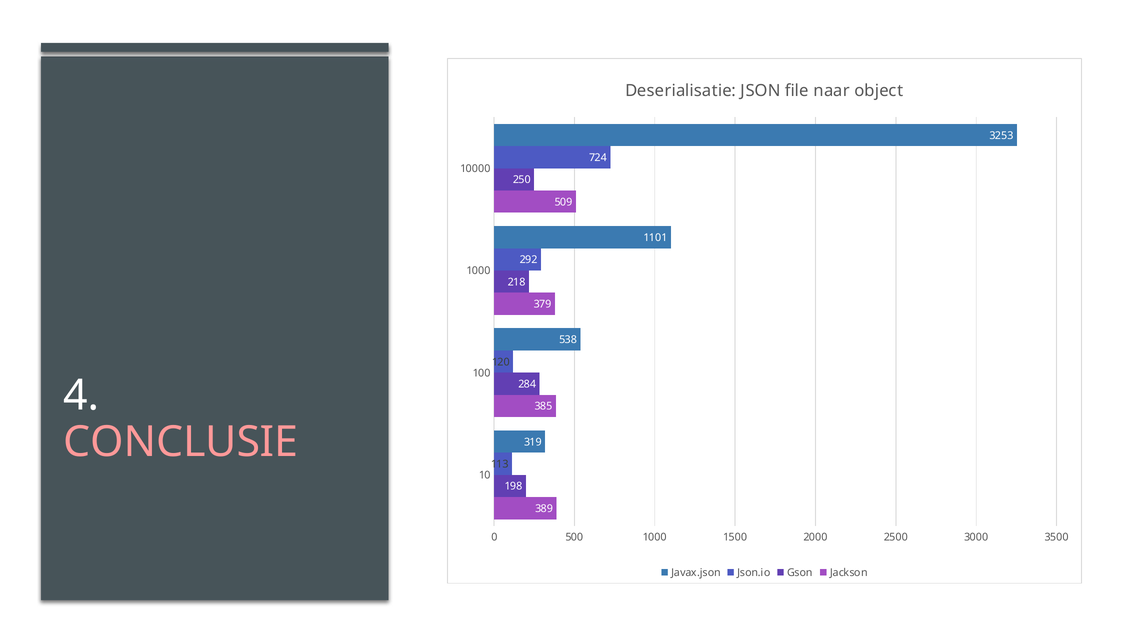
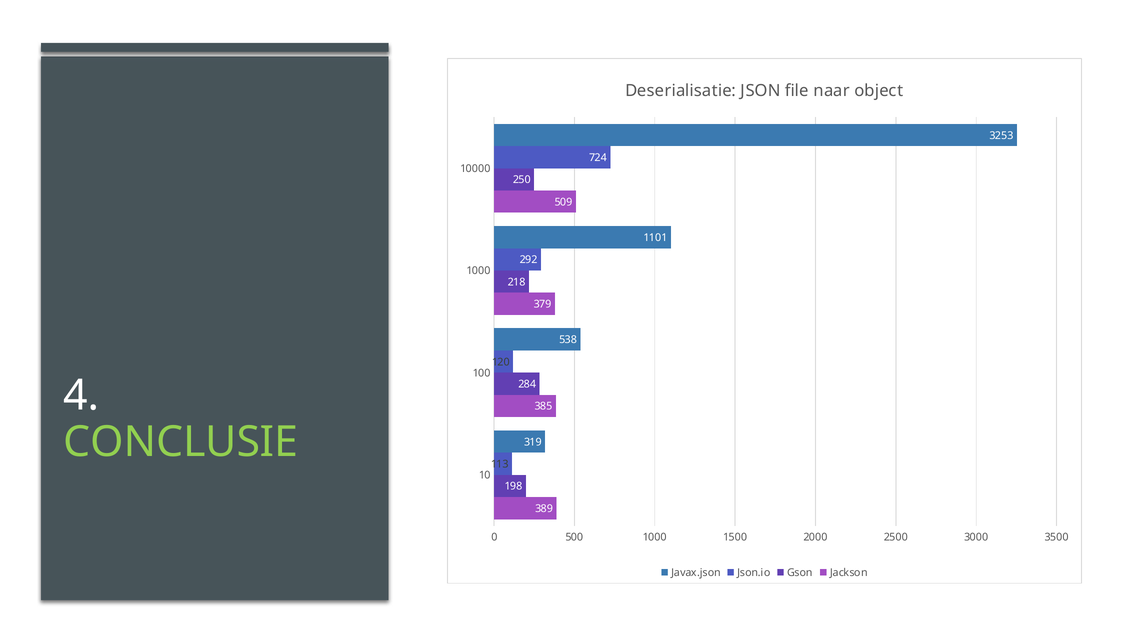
CONCLUSIE colour: pink -> light green (181, 442)
